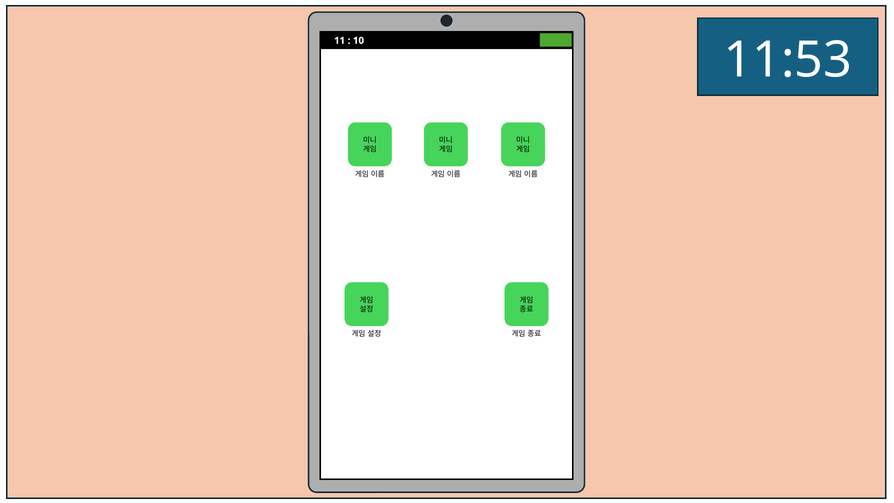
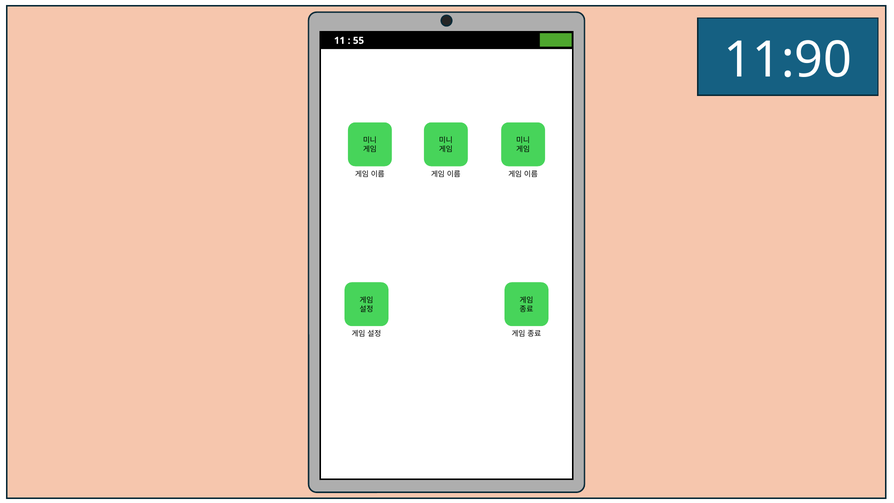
10: 10 -> 55 (358, 41)
11:53: 11:53 -> 11:90 (788, 60)
